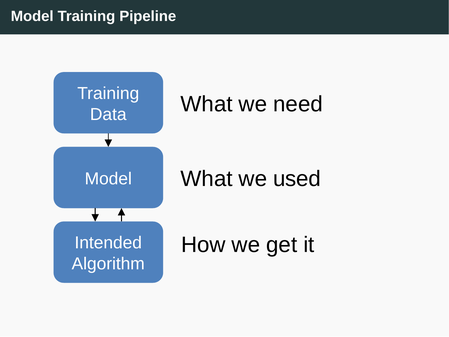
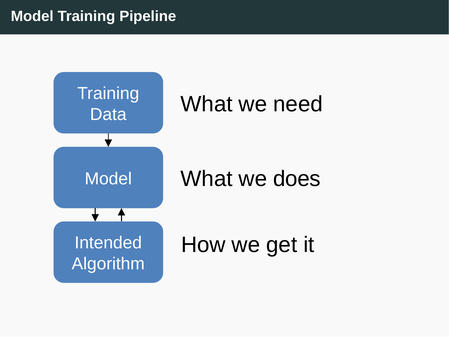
used: used -> does (297, 179)
